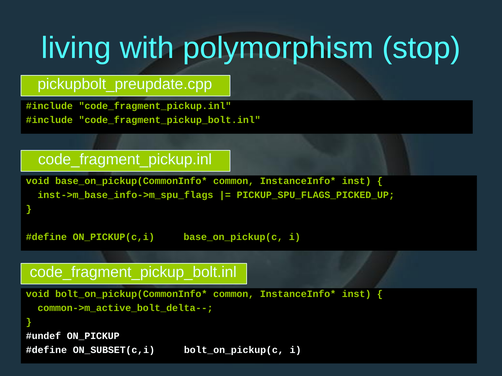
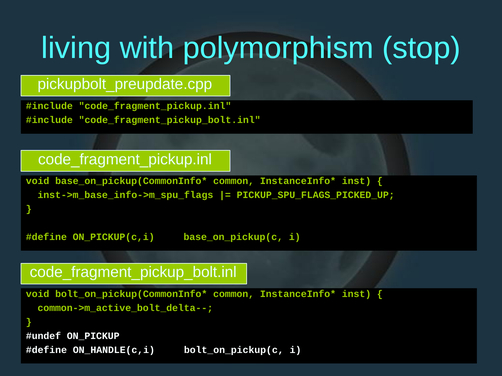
ON_SUBSET(c,i: ON_SUBSET(c,i -> ON_HANDLE(c,i (114, 350)
